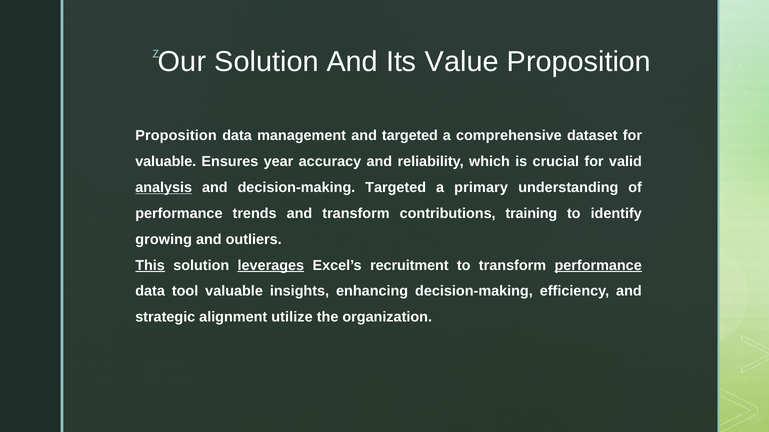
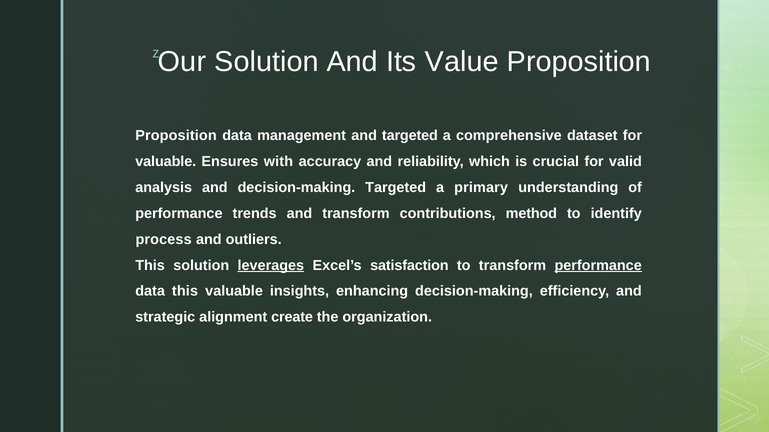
year: year -> with (278, 162)
analysis underline: present -> none (164, 188)
training: training -> method (531, 214)
growing: growing -> process (164, 240)
This underline: present -> none (150, 266)
recruitment: recruitment -> satisfaction (409, 266)
data tool: tool -> this (185, 292)
utilize: utilize -> create (292, 318)
